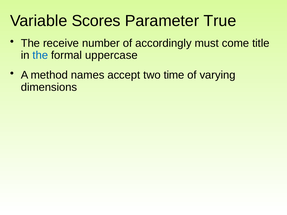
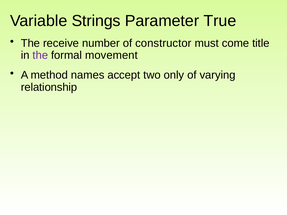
Scores: Scores -> Strings (96, 21)
accordingly: accordingly -> constructor (163, 43)
the colour: blue -> purple (40, 55)
uppercase: uppercase -> movement (111, 55)
time: time -> only (174, 75)
dimensions: dimensions -> relationship (49, 87)
